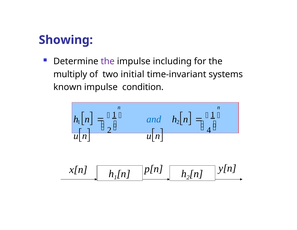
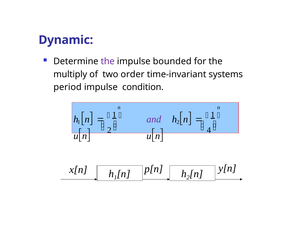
Showing: Showing -> Dynamic (66, 40)
including: including -> bounded (172, 61)
initial: initial -> order (133, 74)
known: known -> period (68, 87)
and colour: blue -> purple (154, 119)
